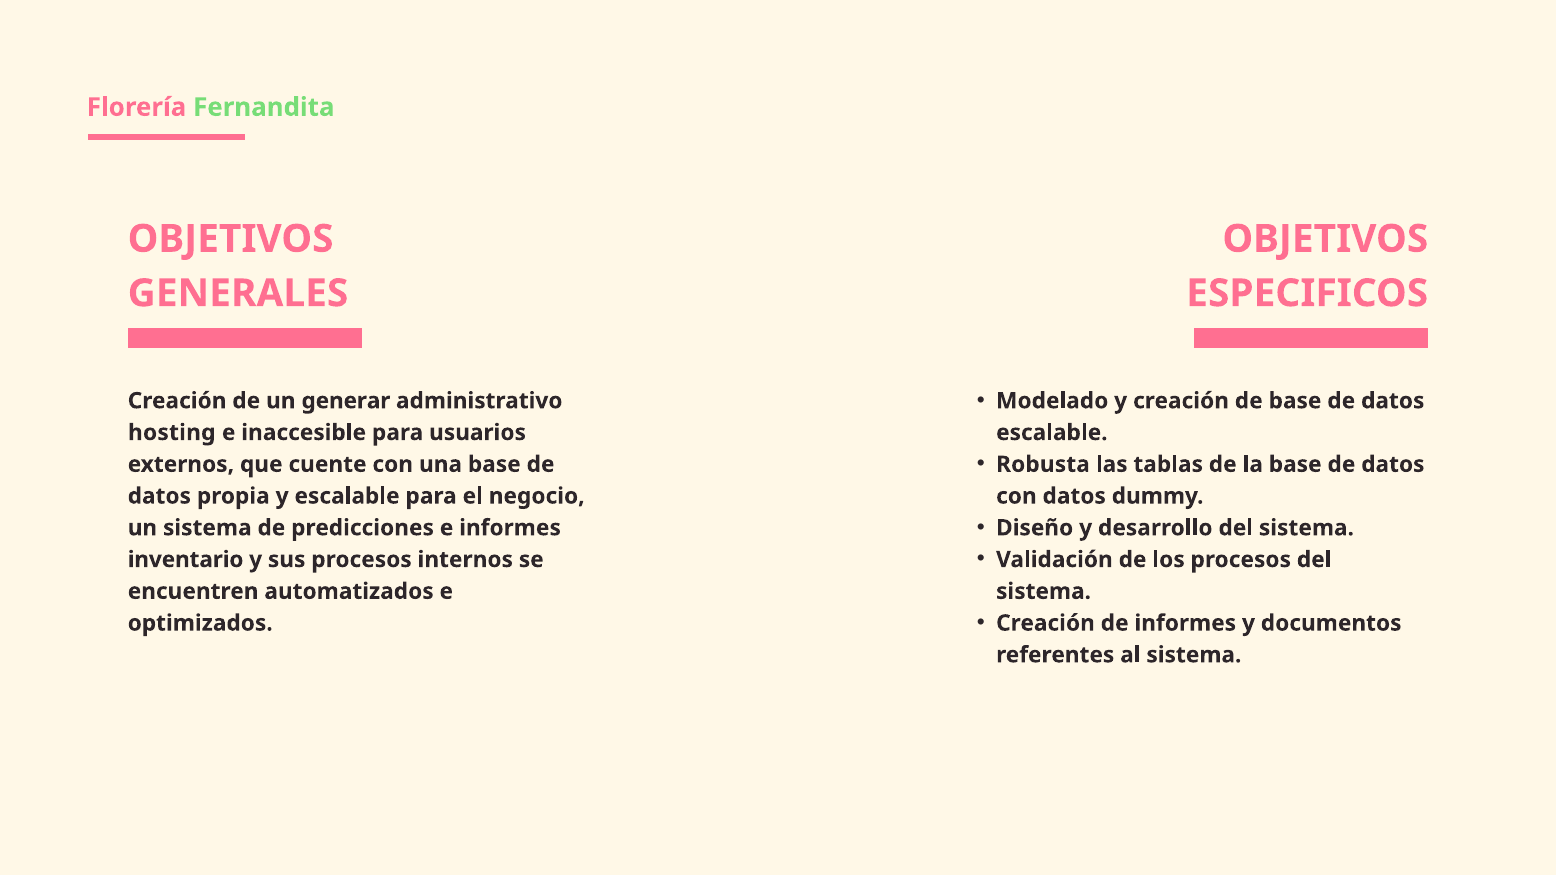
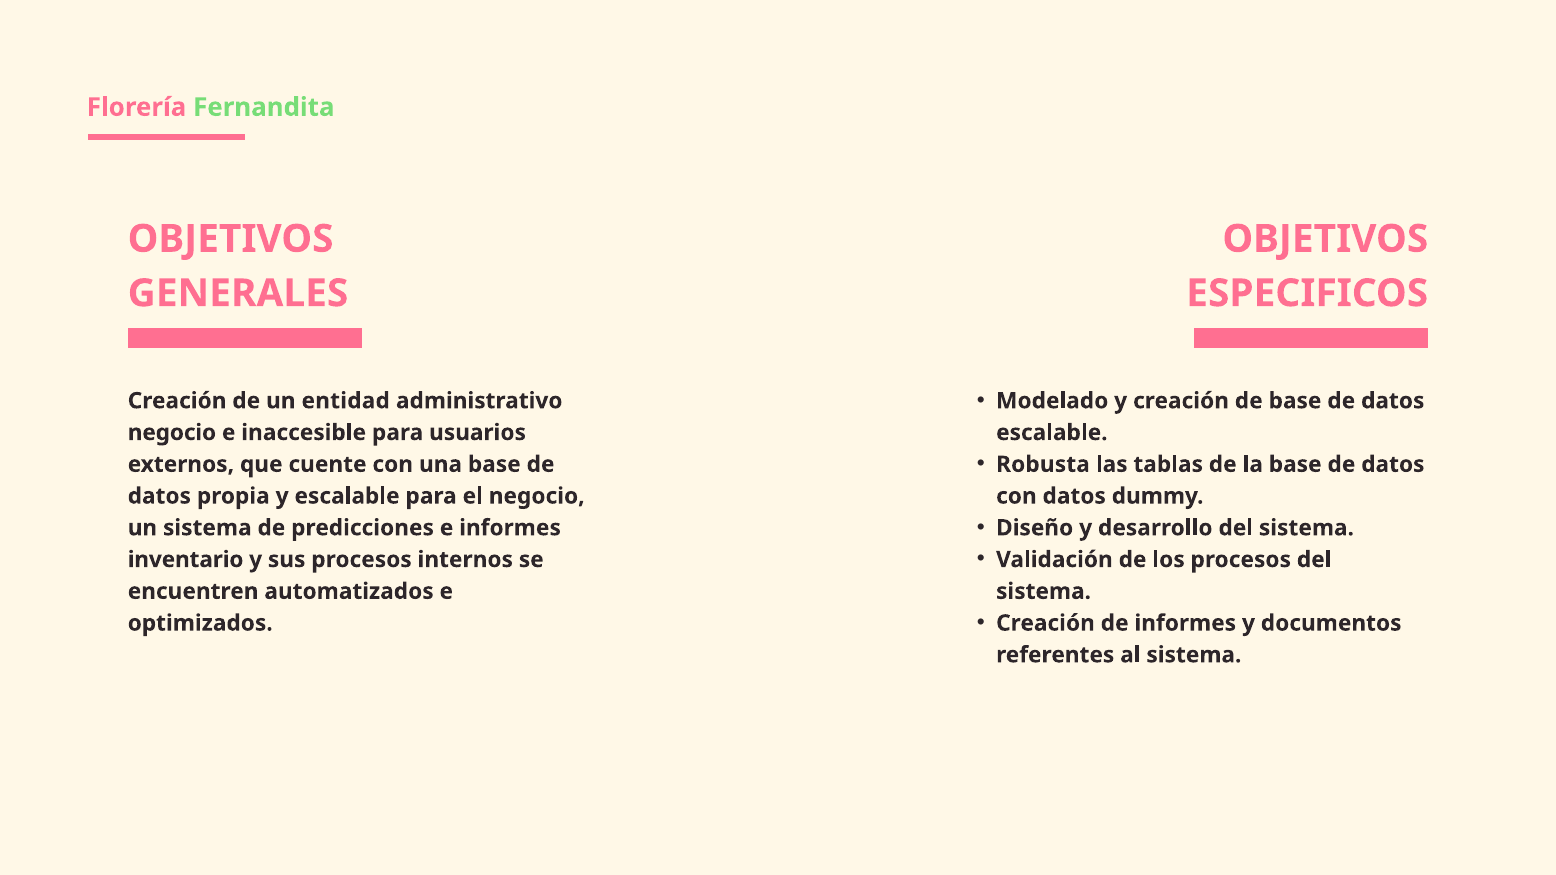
generar: generar -> entidad (346, 401)
hosting: hosting -> negocio (172, 433)
